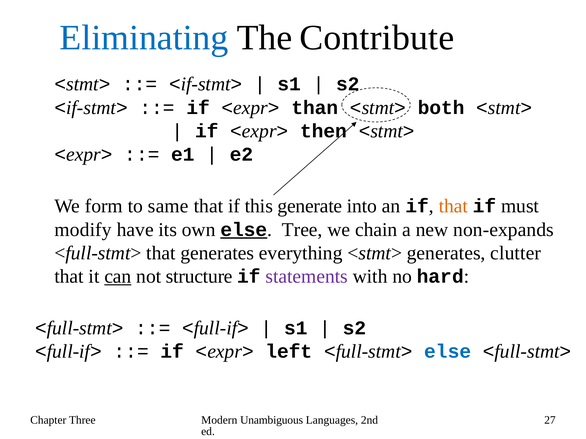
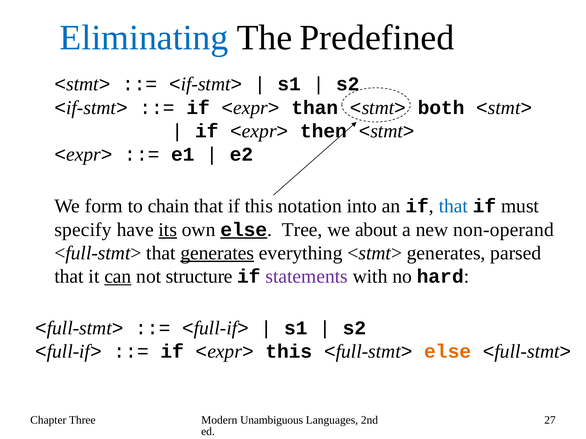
Contribute: Contribute -> Predefined (377, 38)
same: same -> chain (168, 206)
generate: generate -> notation (310, 206)
that colour: orange -> blue (453, 206)
modify: modify -> specify (83, 230)
its underline: none -> present (168, 230)
chain: chain -> about (376, 230)
non-expands: non-expands -> non-operand (503, 230)
generates underline: none -> present (217, 253)
clutter: clutter -> parsed (516, 253)
left: left -> this (289, 352)
else colour: blue -> orange (448, 352)
